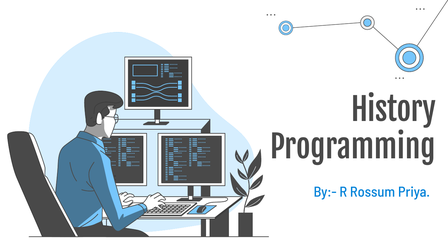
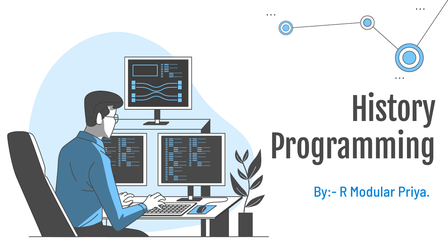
Rossum: Rossum -> Modular (373, 192)
